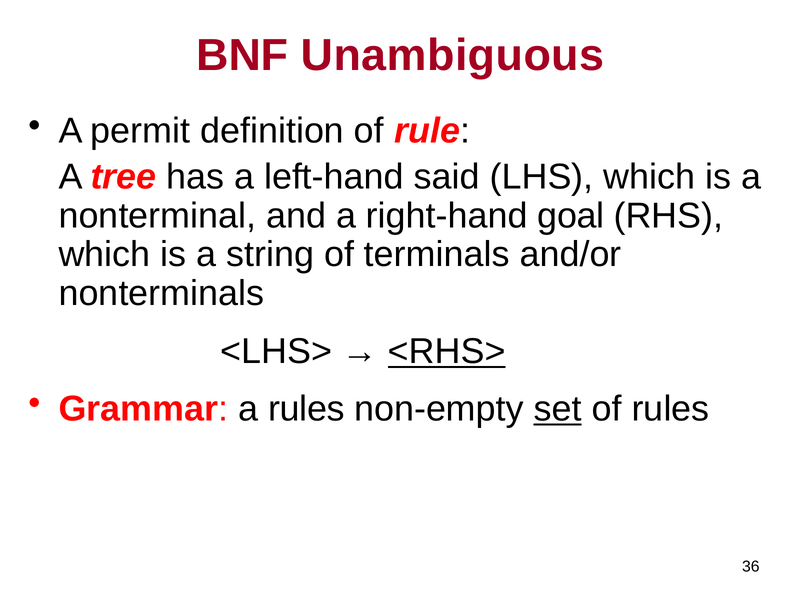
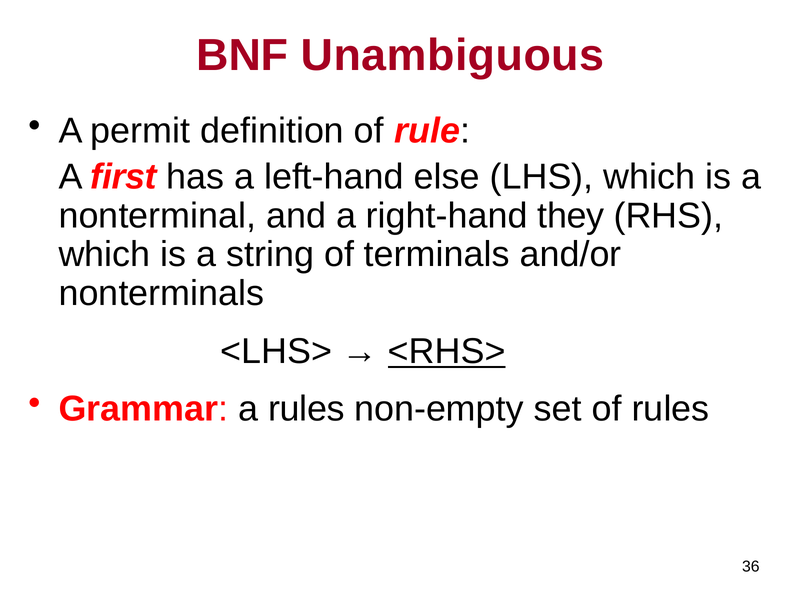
tree: tree -> first (124, 177)
said: said -> else (447, 177)
goal: goal -> they (571, 216)
set underline: present -> none (558, 409)
